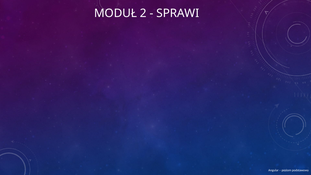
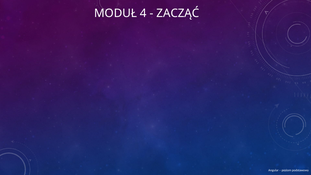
2: 2 -> 4 (143, 13)
SPRAWI: SPRAWI -> ZACZĄĆ (178, 13)
